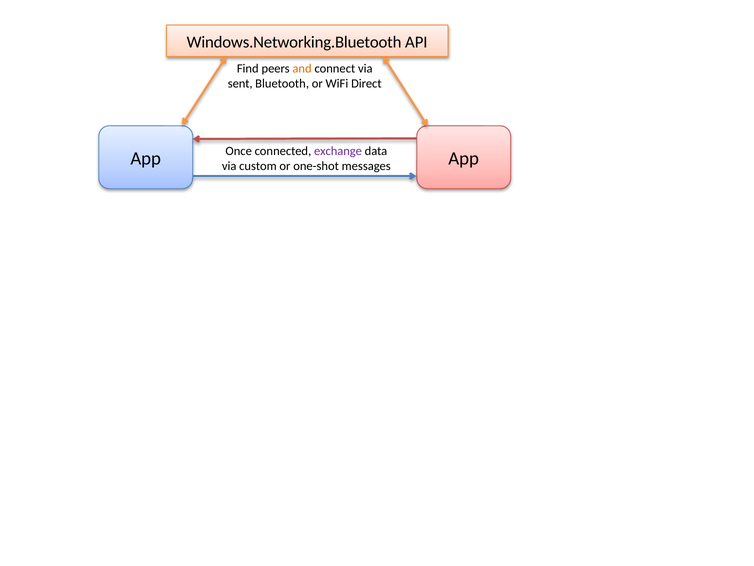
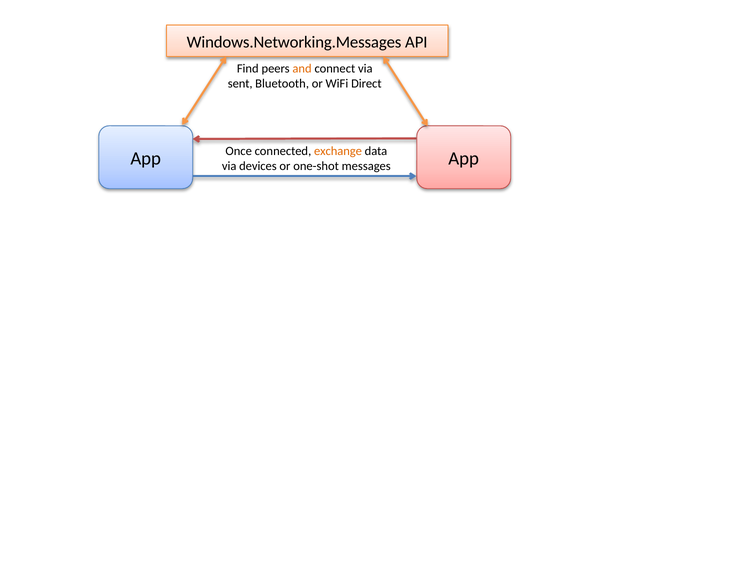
Windows.Networking.Bluetooth: Windows.Networking.Bluetooth -> Windows.Networking.Messages (294, 42)
exchange colour: purple -> orange (338, 151)
custom: custom -> devices (258, 166)
